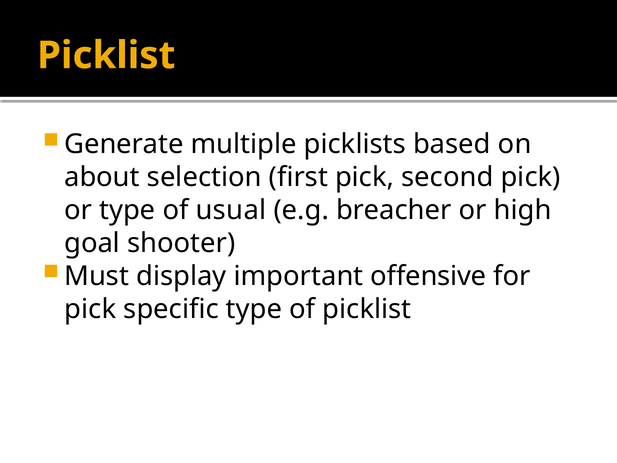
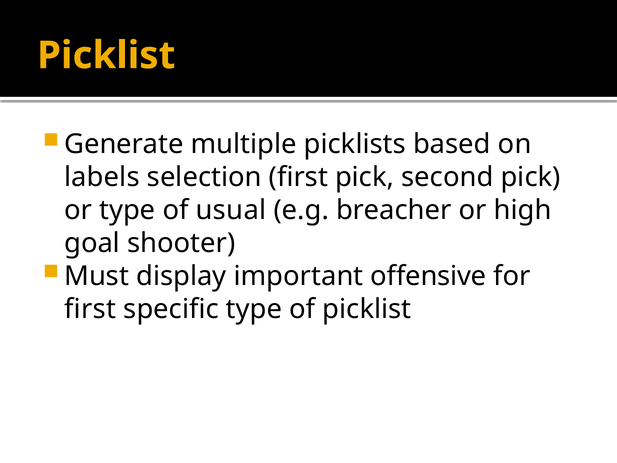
about: about -> labels (102, 177)
pick: pick -> first (90, 309)
